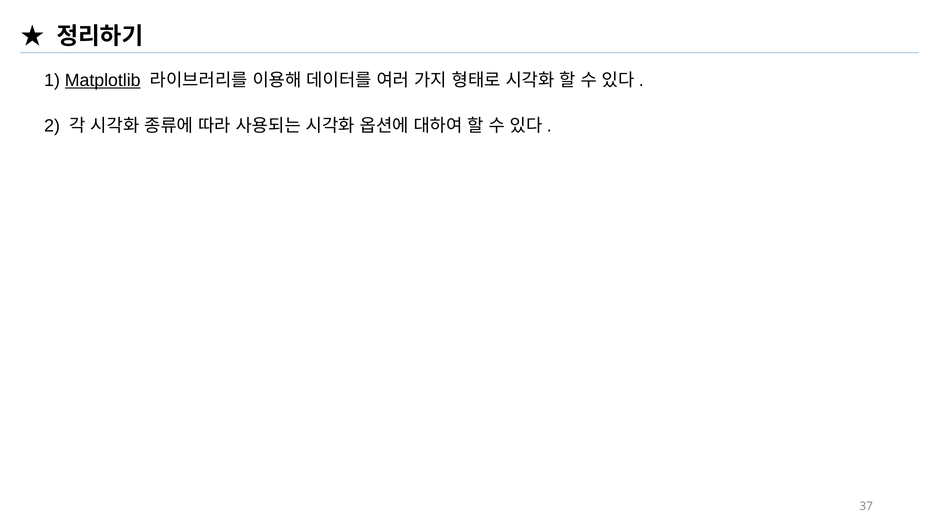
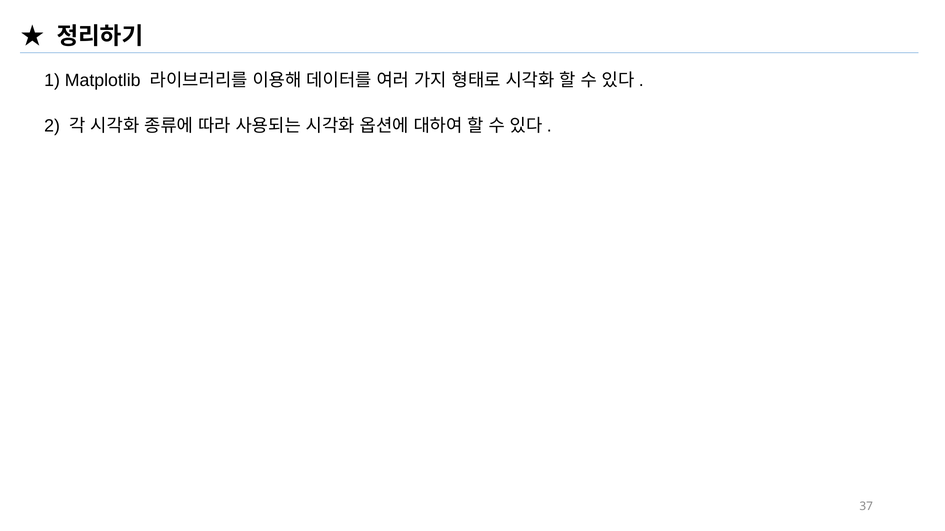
Matplotlib underline: present -> none (103, 81)
